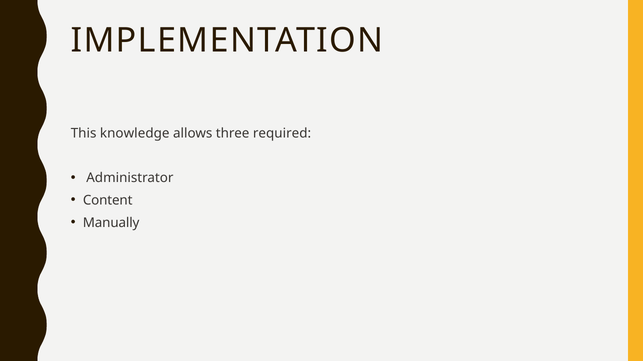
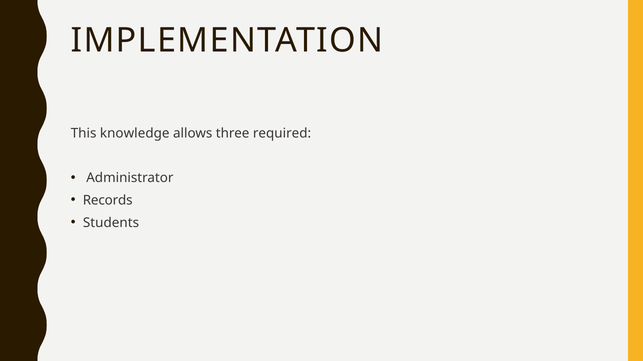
Content: Content -> Records (108, 201)
Manually: Manually -> Students (111, 223)
